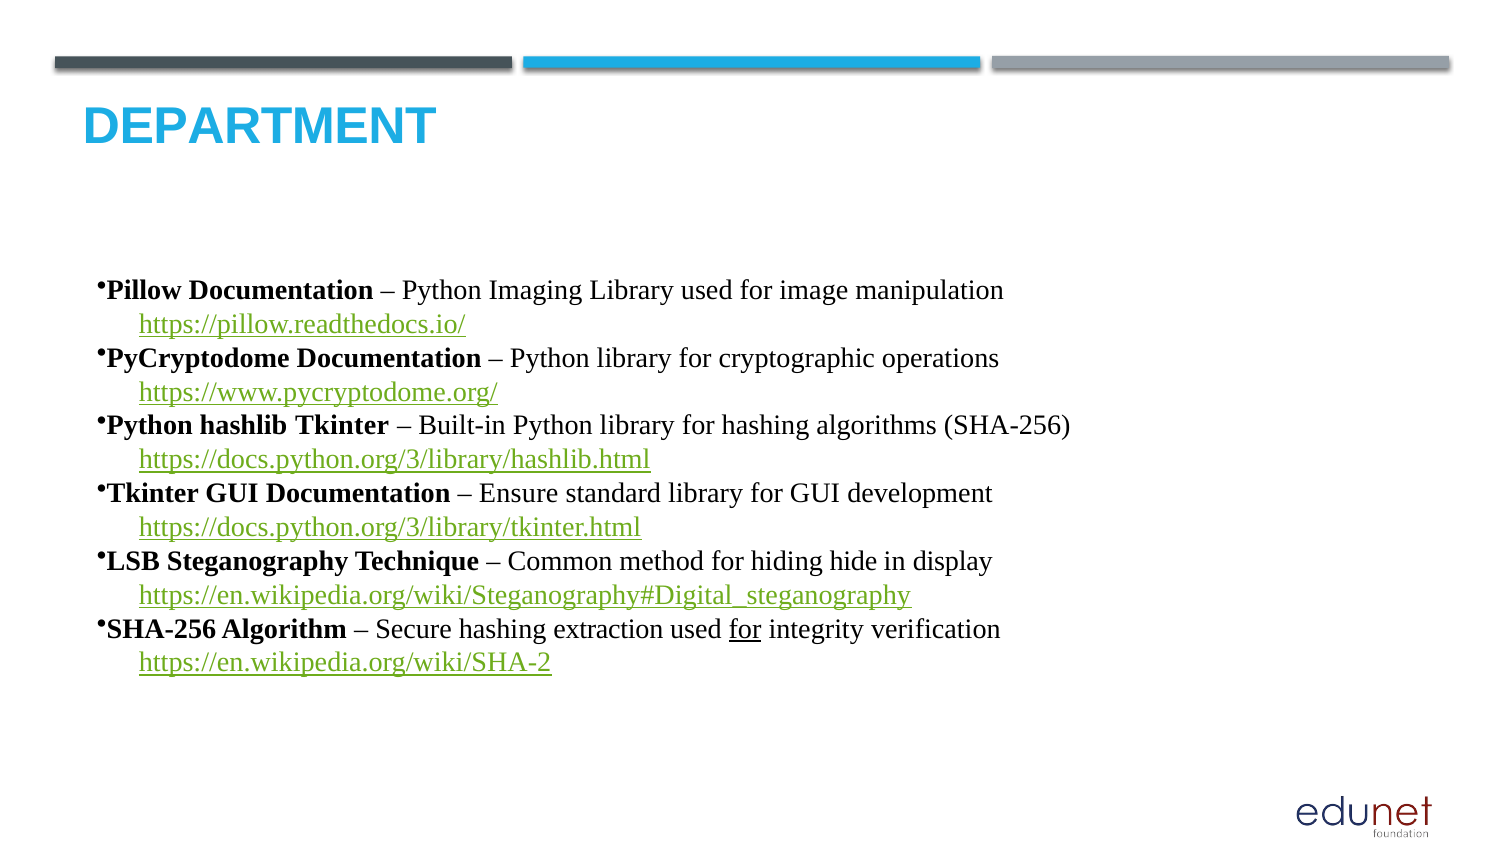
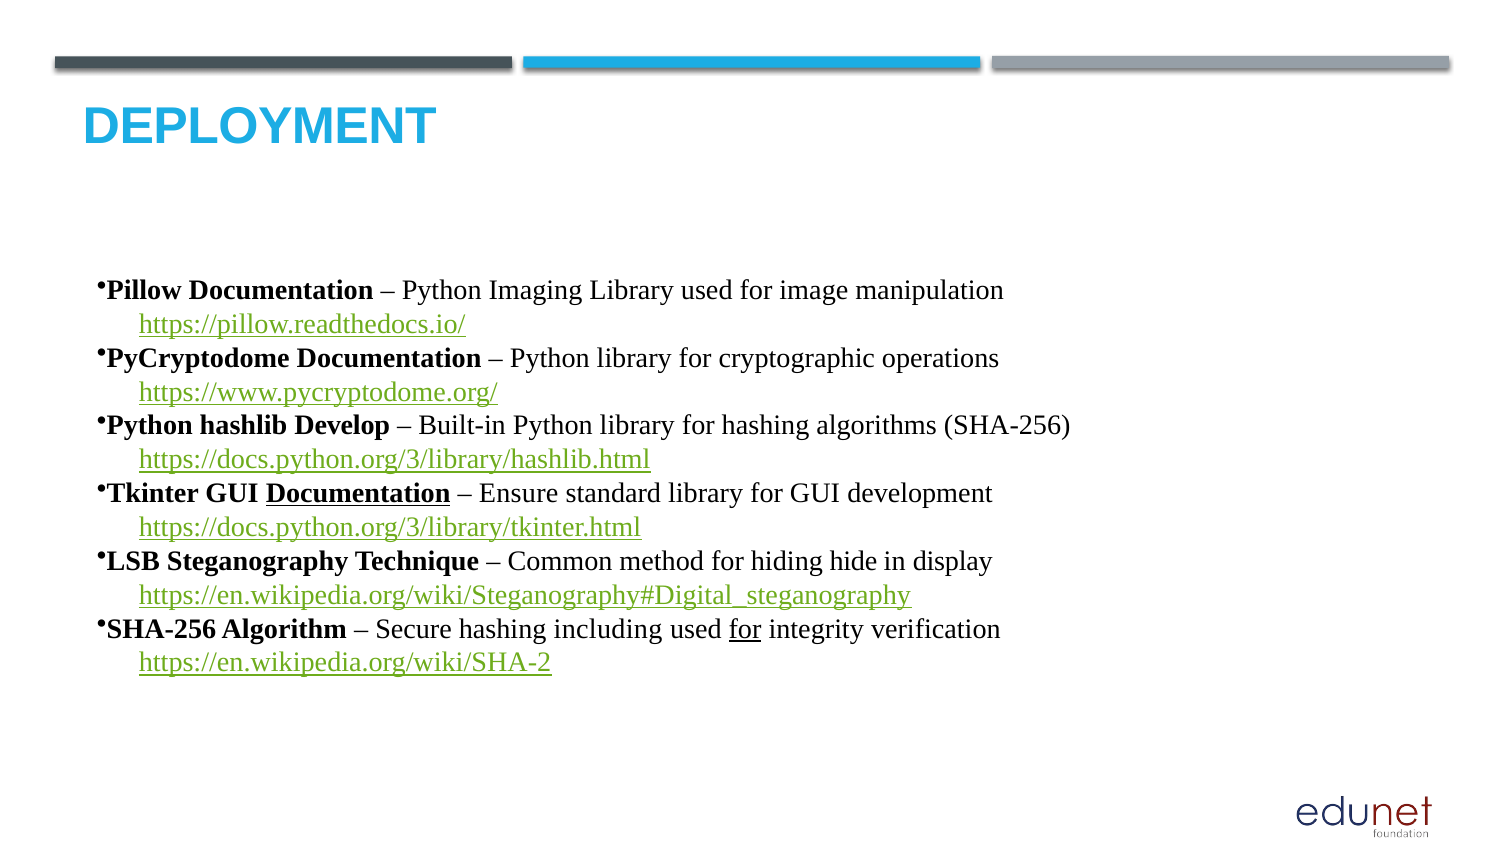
DEPARTMENT: DEPARTMENT -> DEPLOYMENT (260, 127)
hashlib Tkinter: Tkinter -> Develop (342, 426)
Documentation underline: none -> present (358, 493)
extraction: extraction -> including (608, 629)
